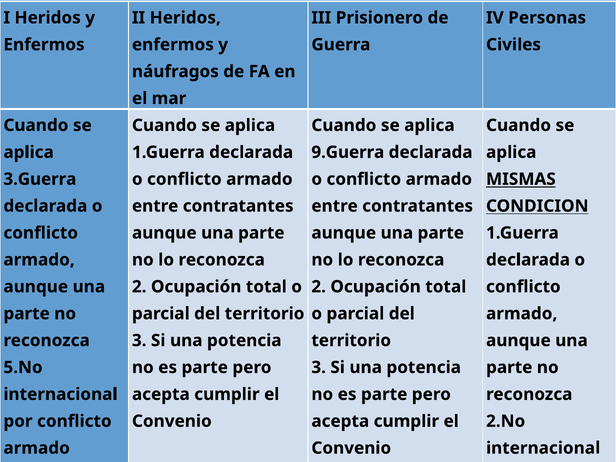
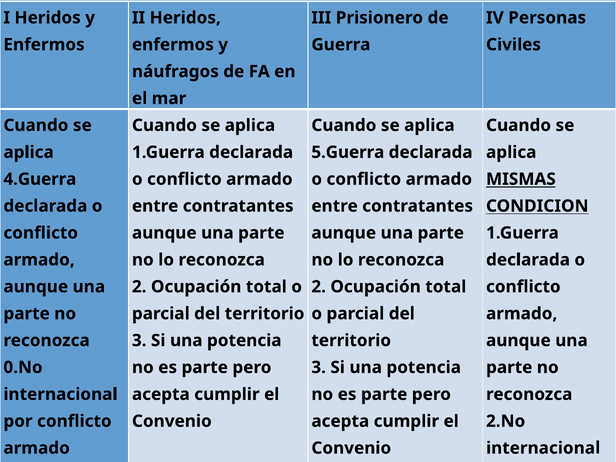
9.Guerra: 9.Guerra -> 5.Guerra (348, 152)
3.Guerra: 3.Guerra -> 4.Guerra (40, 179)
5.No: 5.No -> 0.No (23, 367)
